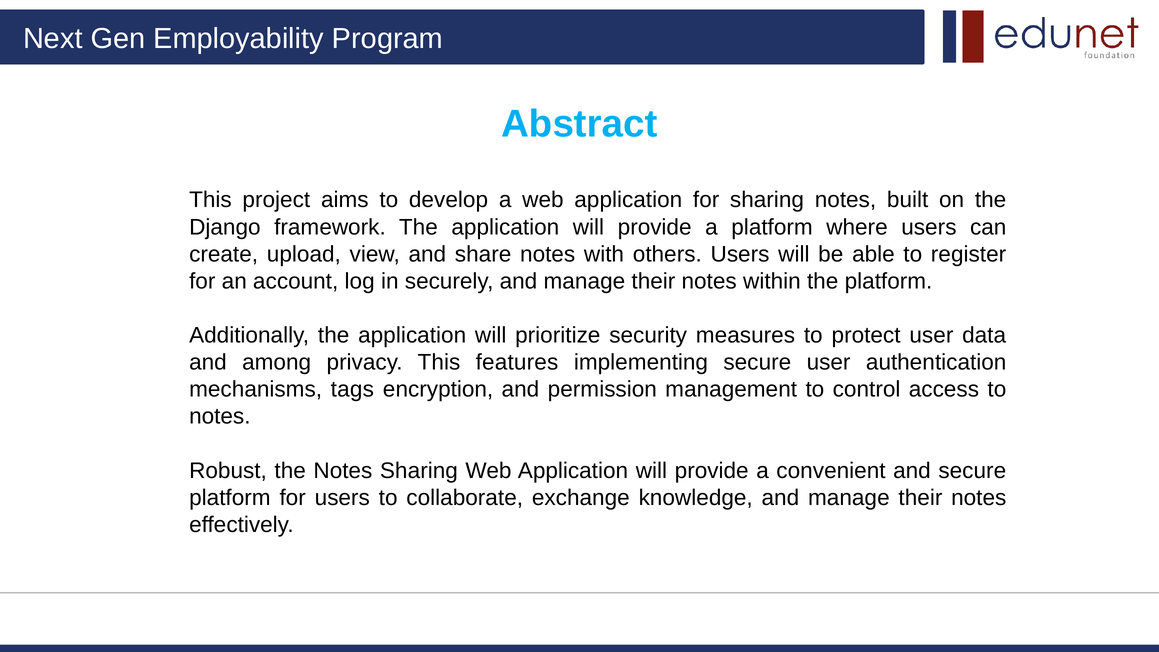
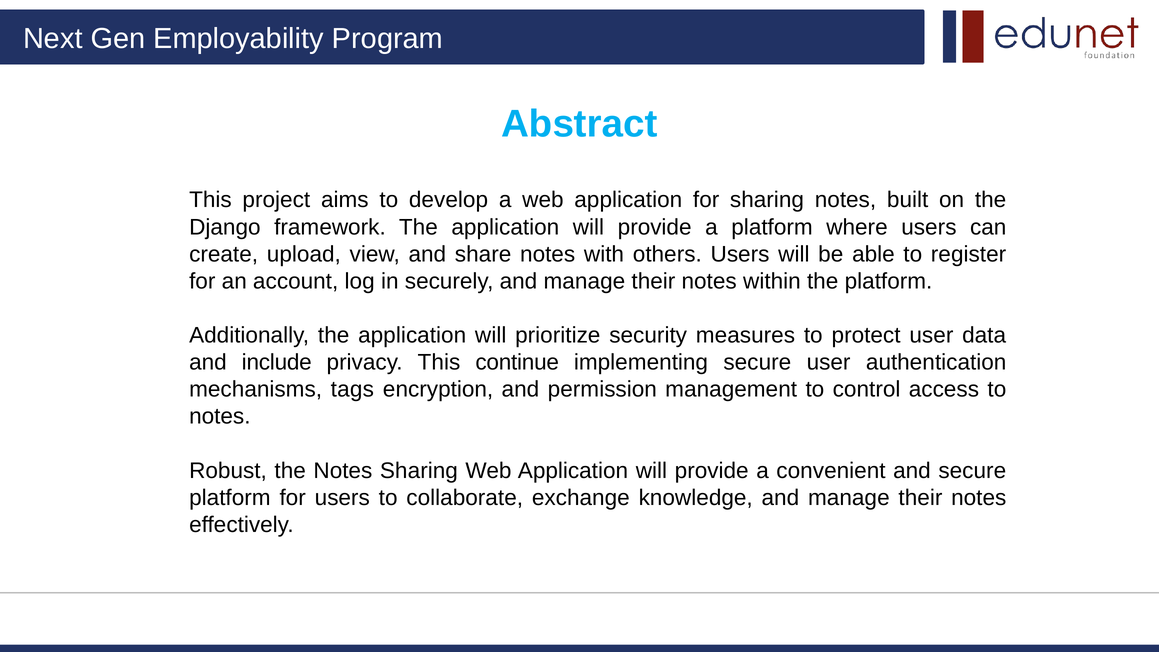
among: among -> include (277, 362)
features: features -> continue (517, 362)
